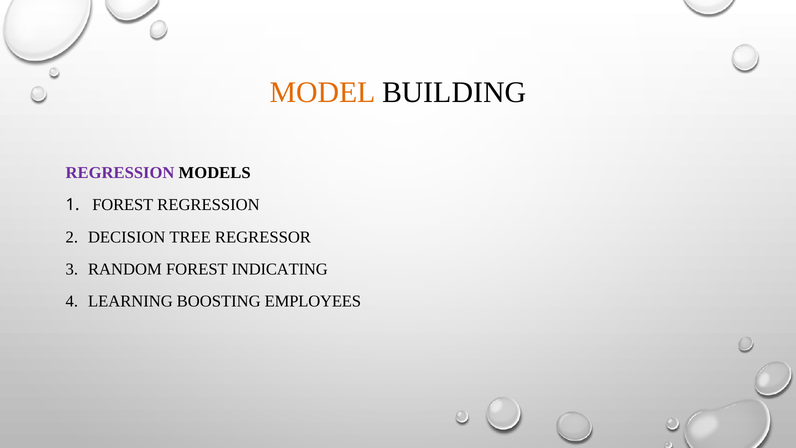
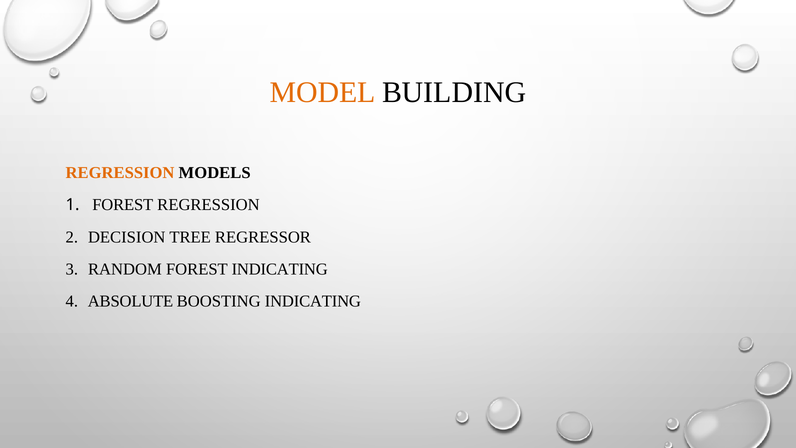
REGRESSION colour: purple -> orange (120, 173)
LEARNING: LEARNING -> ABSOLUTE (131, 301)
BOOSTING EMPLOYEES: EMPLOYEES -> INDICATING (313, 301)
